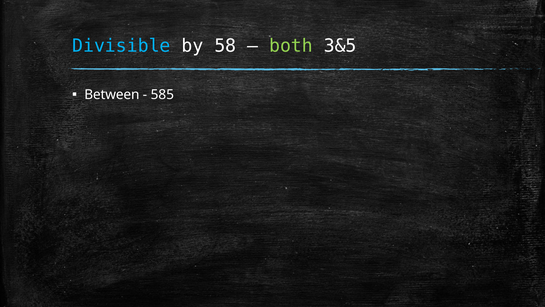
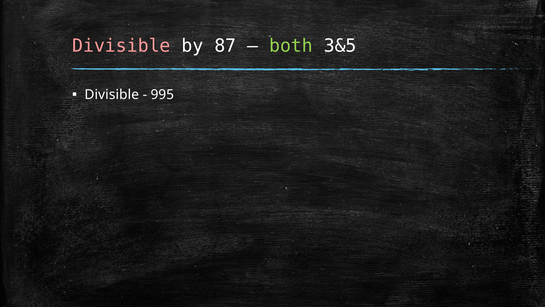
Divisible colour: light blue -> pink (121, 46)
58: 58 -> 87 (225, 46)
Between: Between -> Divisible (112, 95)
585: 585 -> 995 (162, 95)
